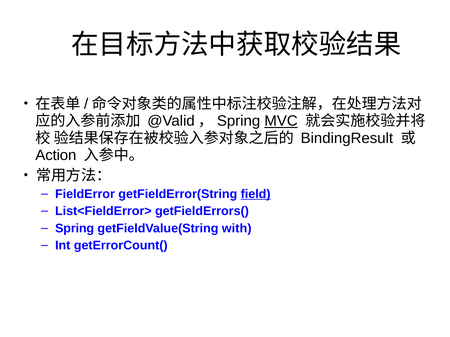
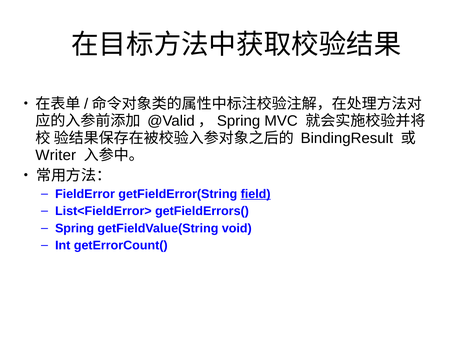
MVC underline: present -> none (281, 121)
Action: Action -> Writer (56, 156)
with: with -> void (237, 229)
